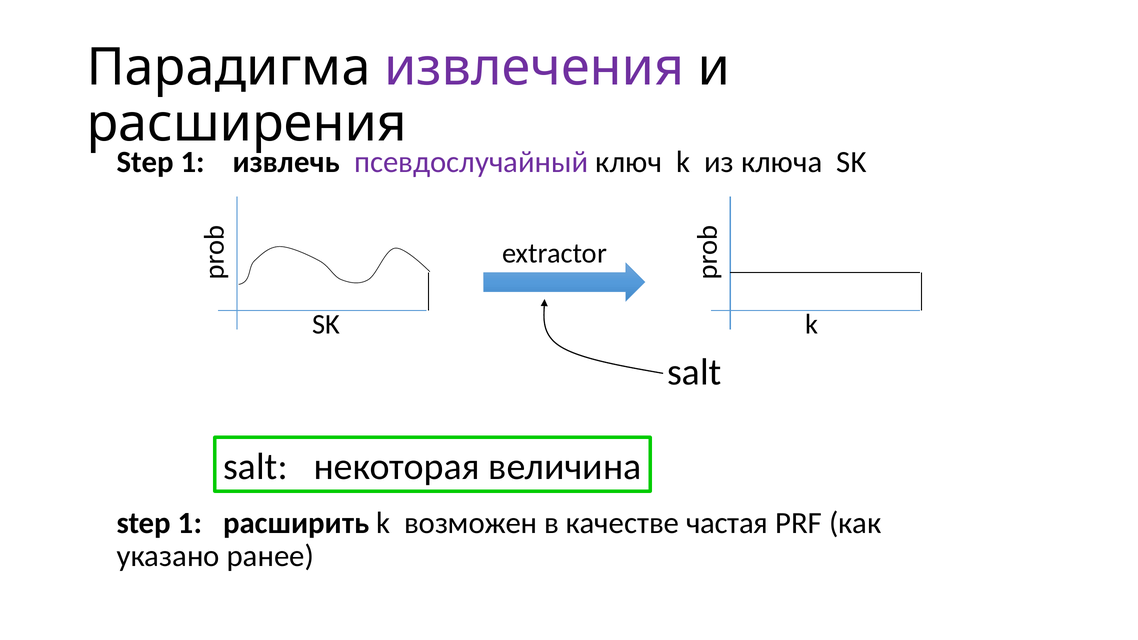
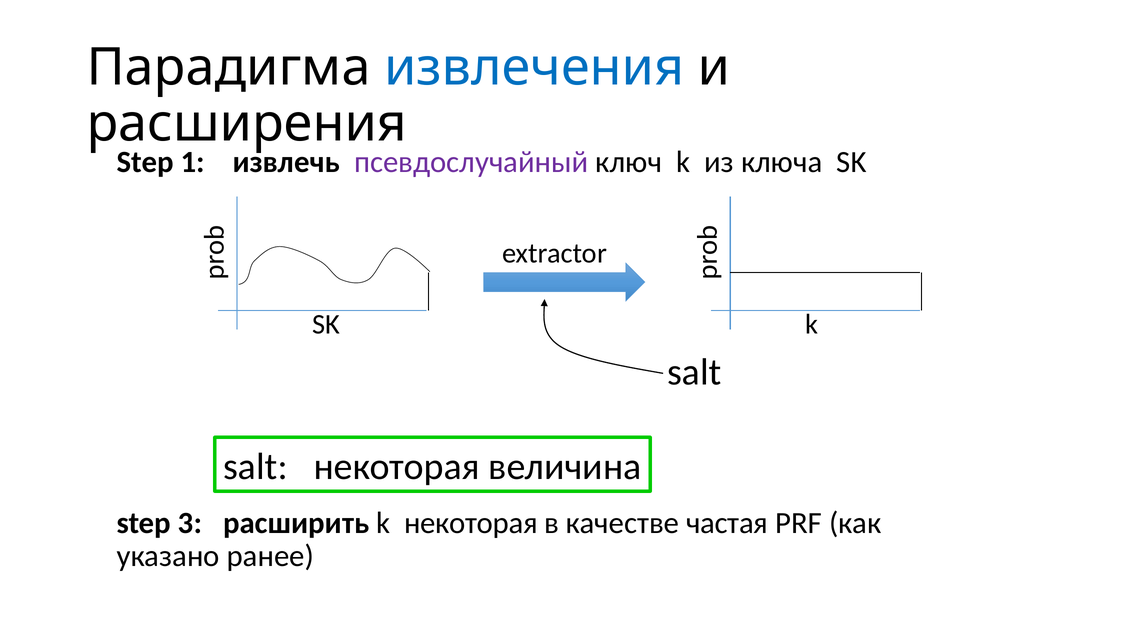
извлечения colour: purple -> blue (534, 67)
1: 1 -> 3 (190, 523)
k возможен: возможен -> некоторая (471, 523)
